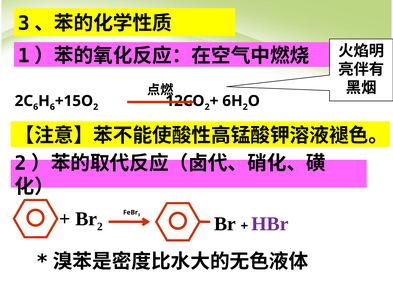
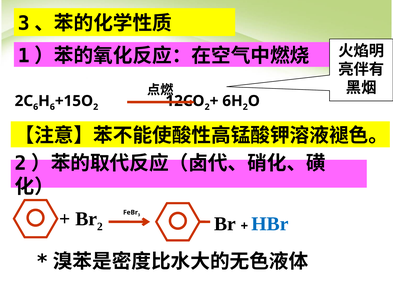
HBr colour: purple -> blue (270, 224)
